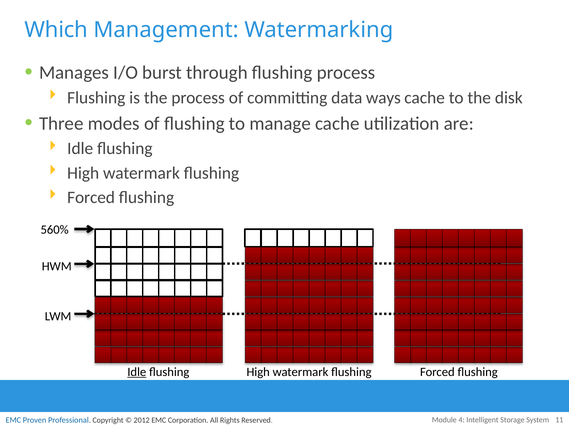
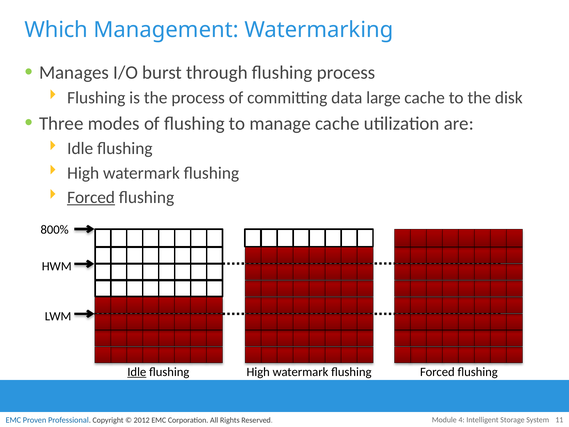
ways: ways -> large (383, 98)
Forced underline: none -> present (91, 197)
560%: 560% -> 800% (55, 229)
